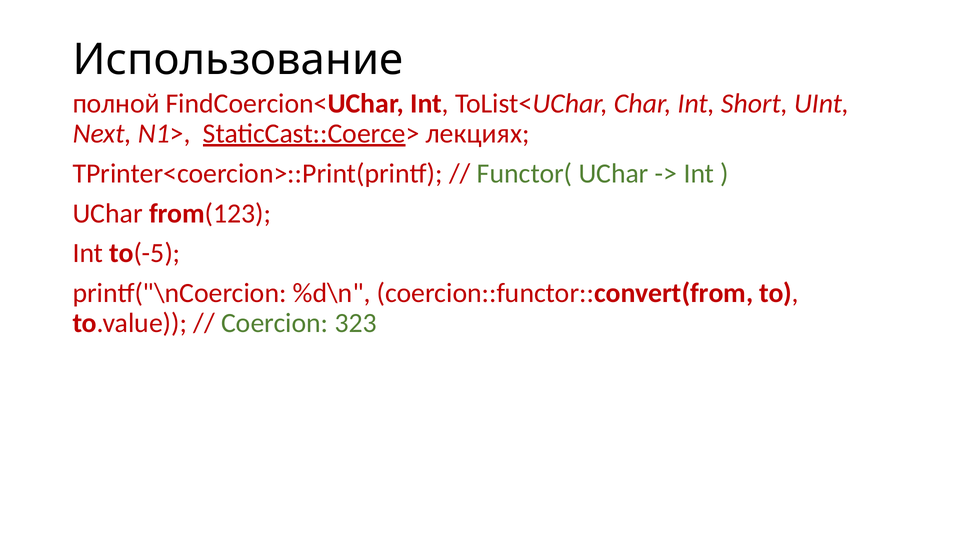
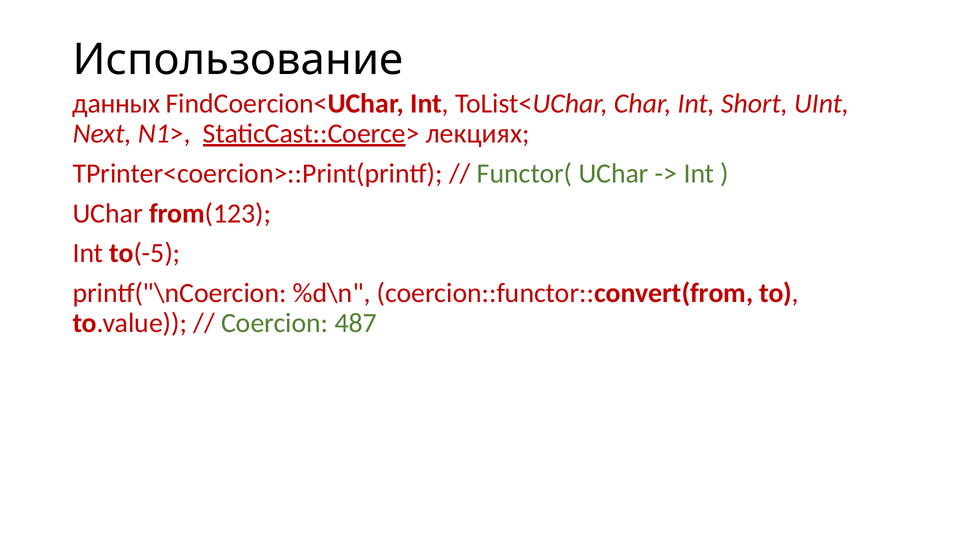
полной: полной -> данных (116, 103)
323: 323 -> 487 (356, 323)
